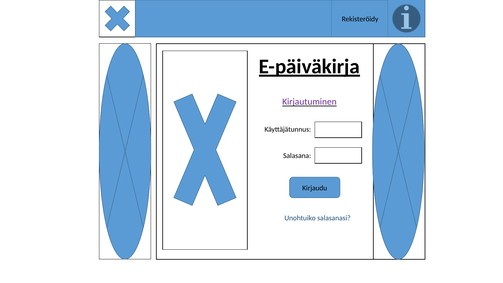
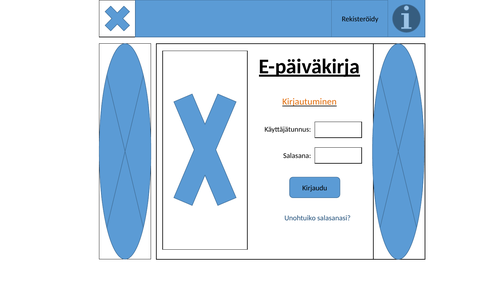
Kirjautuminen colour: purple -> orange (309, 102)
